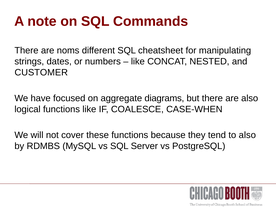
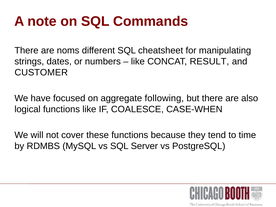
NESTED: NESTED -> RESULT (209, 61)
diagrams: diagrams -> following (164, 98)
to also: also -> time (247, 135)
